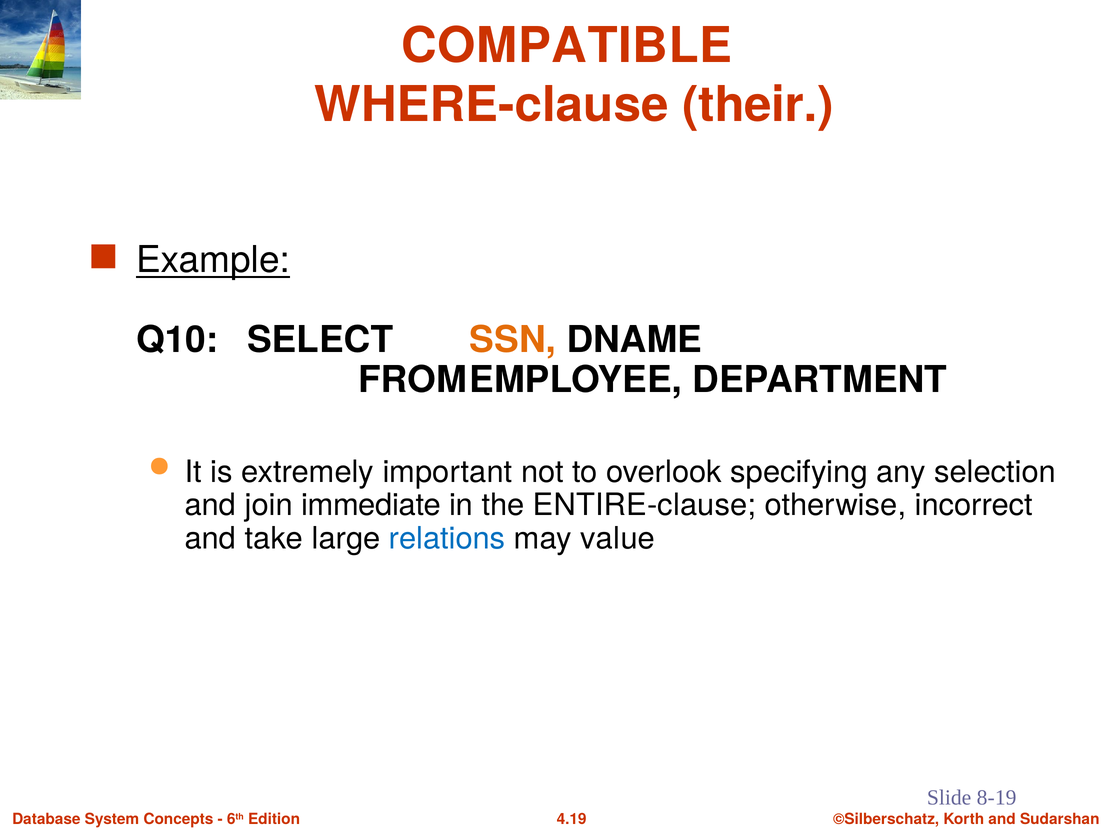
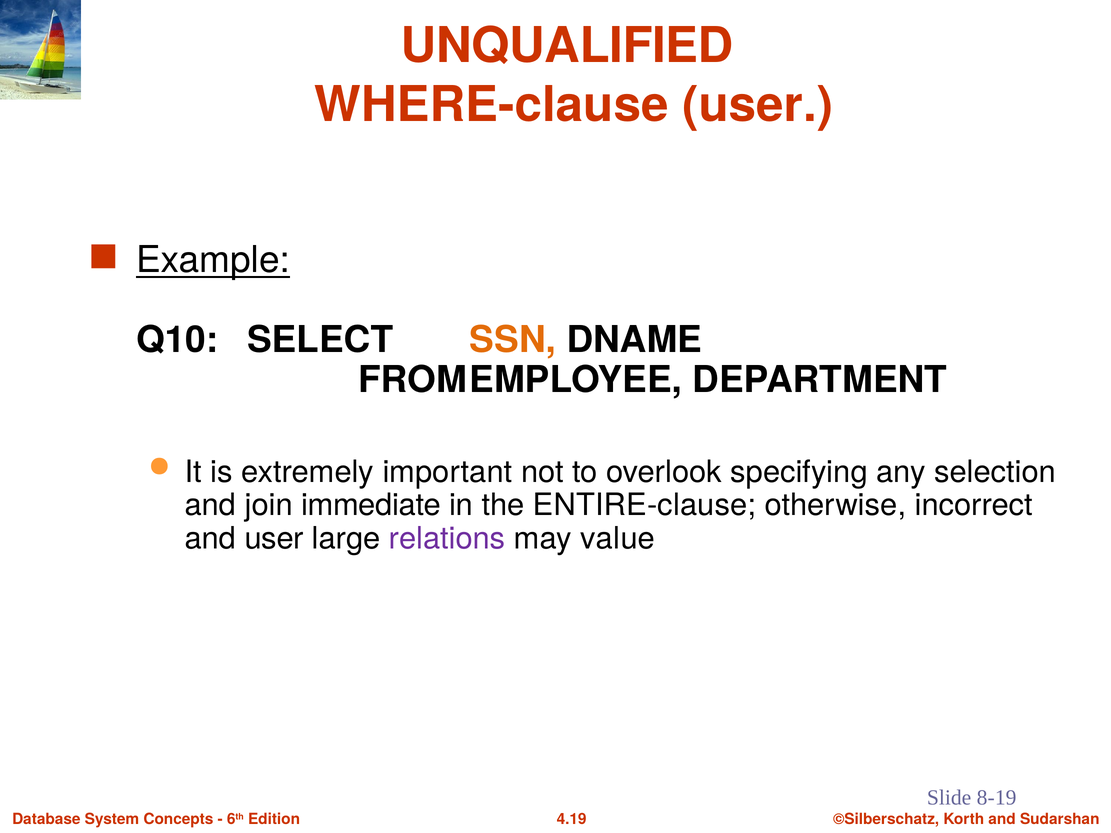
COMPATIBLE: COMPATIBLE -> UNQUALIFIED (567, 46)
WHERE-clause their: their -> user (758, 105)
and take: take -> user (274, 539)
relations colour: blue -> purple (447, 539)
